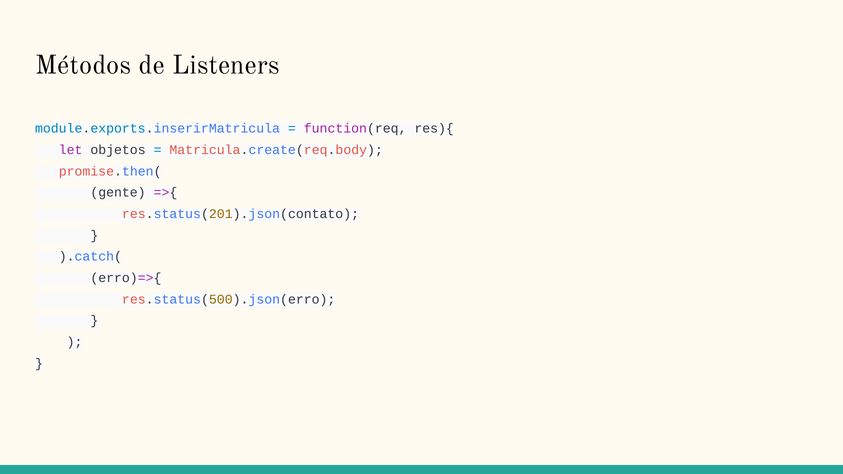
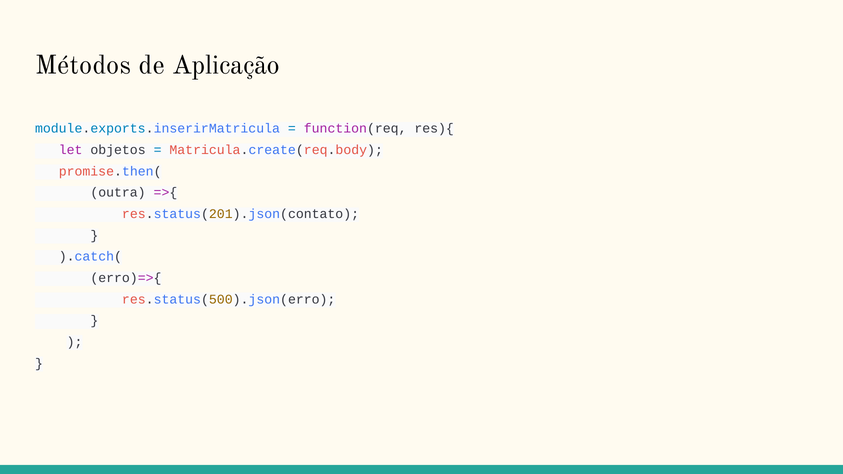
Listeners: Listeners -> Aplicação (226, 65)
gente: gente -> outra (118, 193)
